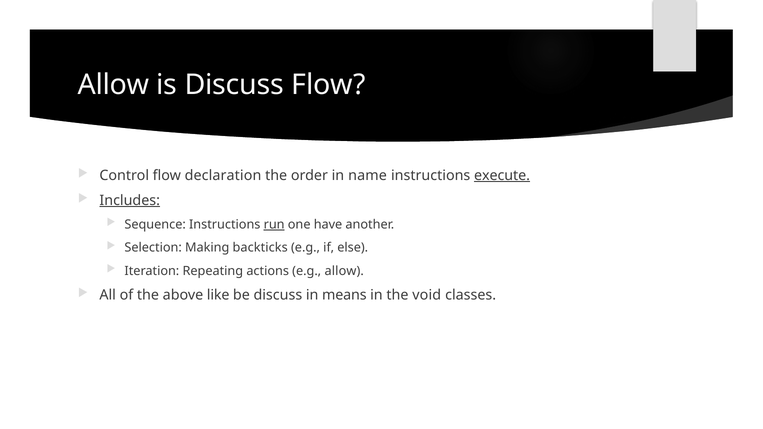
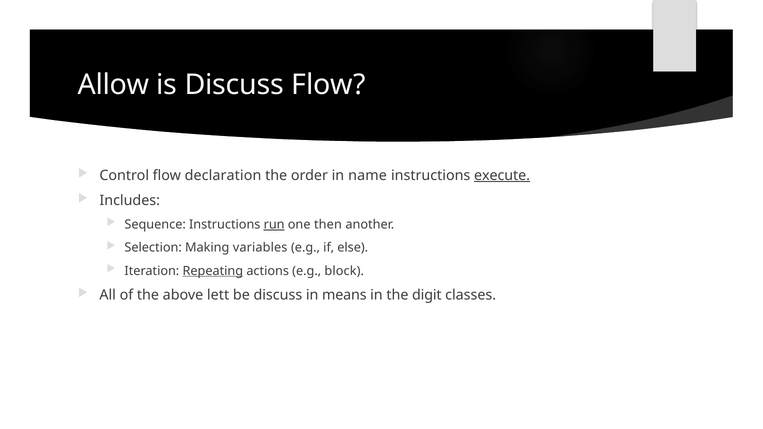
Includes underline: present -> none (130, 200)
have: have -> then (328, 225)
backticks: backticks -> variables (260, 248)
Repeating underline: none -> present (213, 271)
e.g allow: allow -> block (344, 271)
like: like -> lett (218, 295)
void: void -> digit (427, 295)
